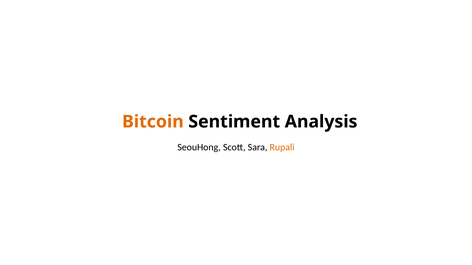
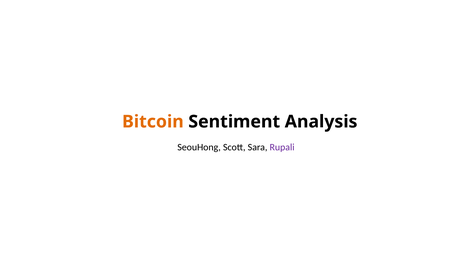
Rupali colour: orange -> purple (282, 148)
